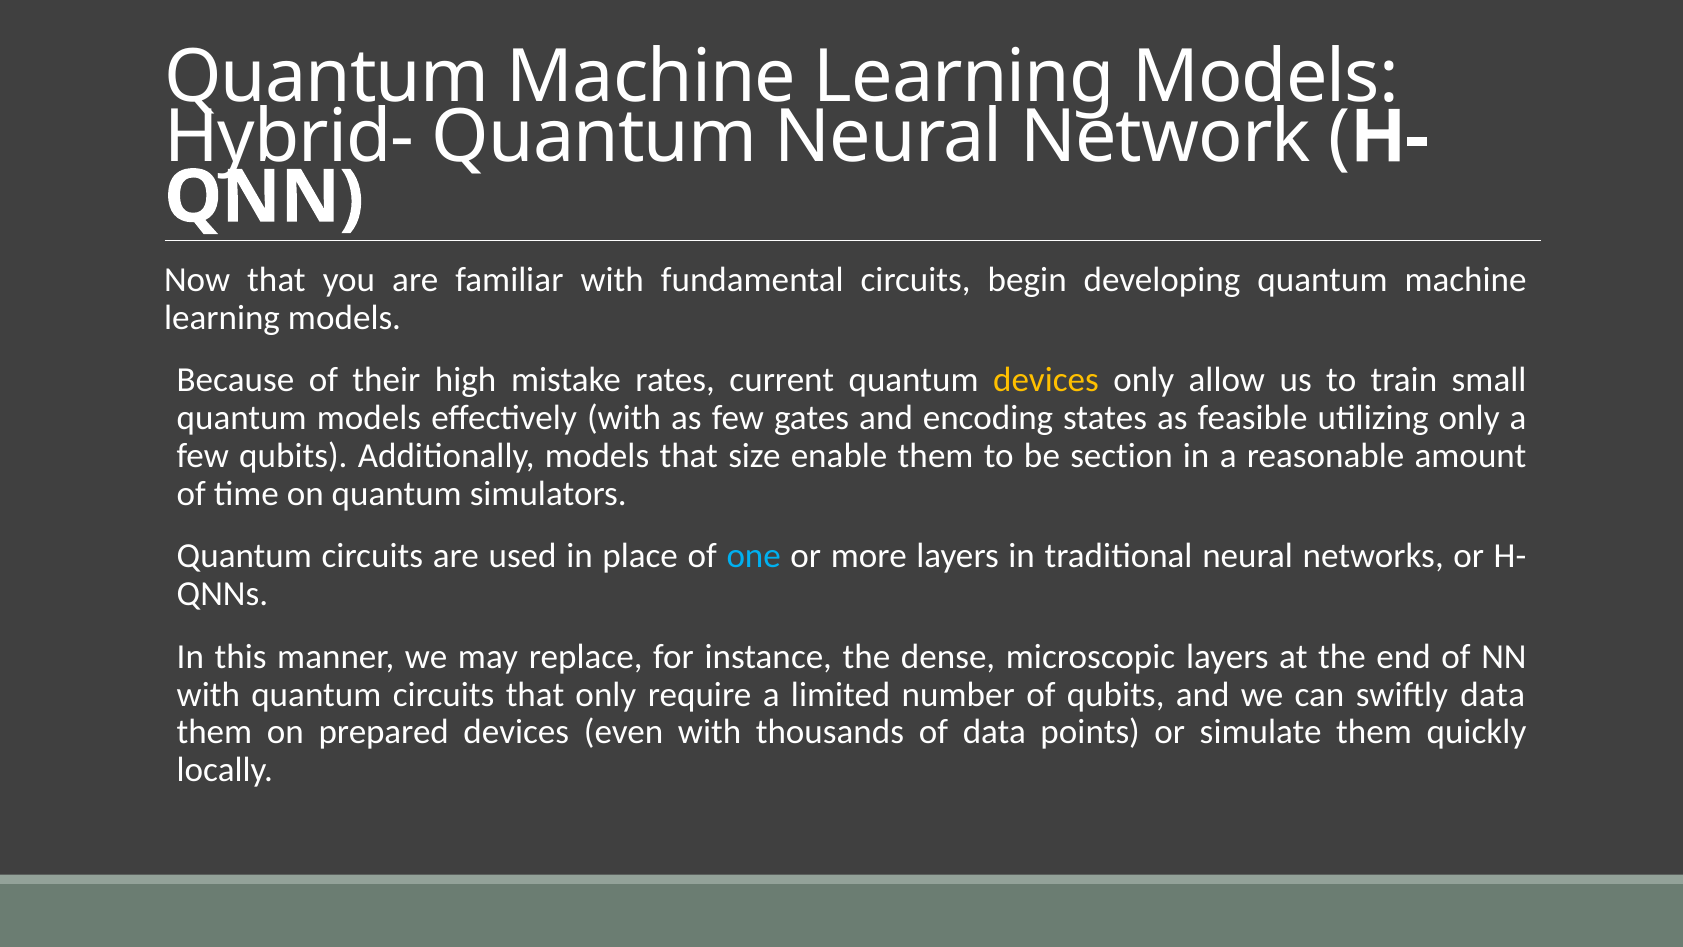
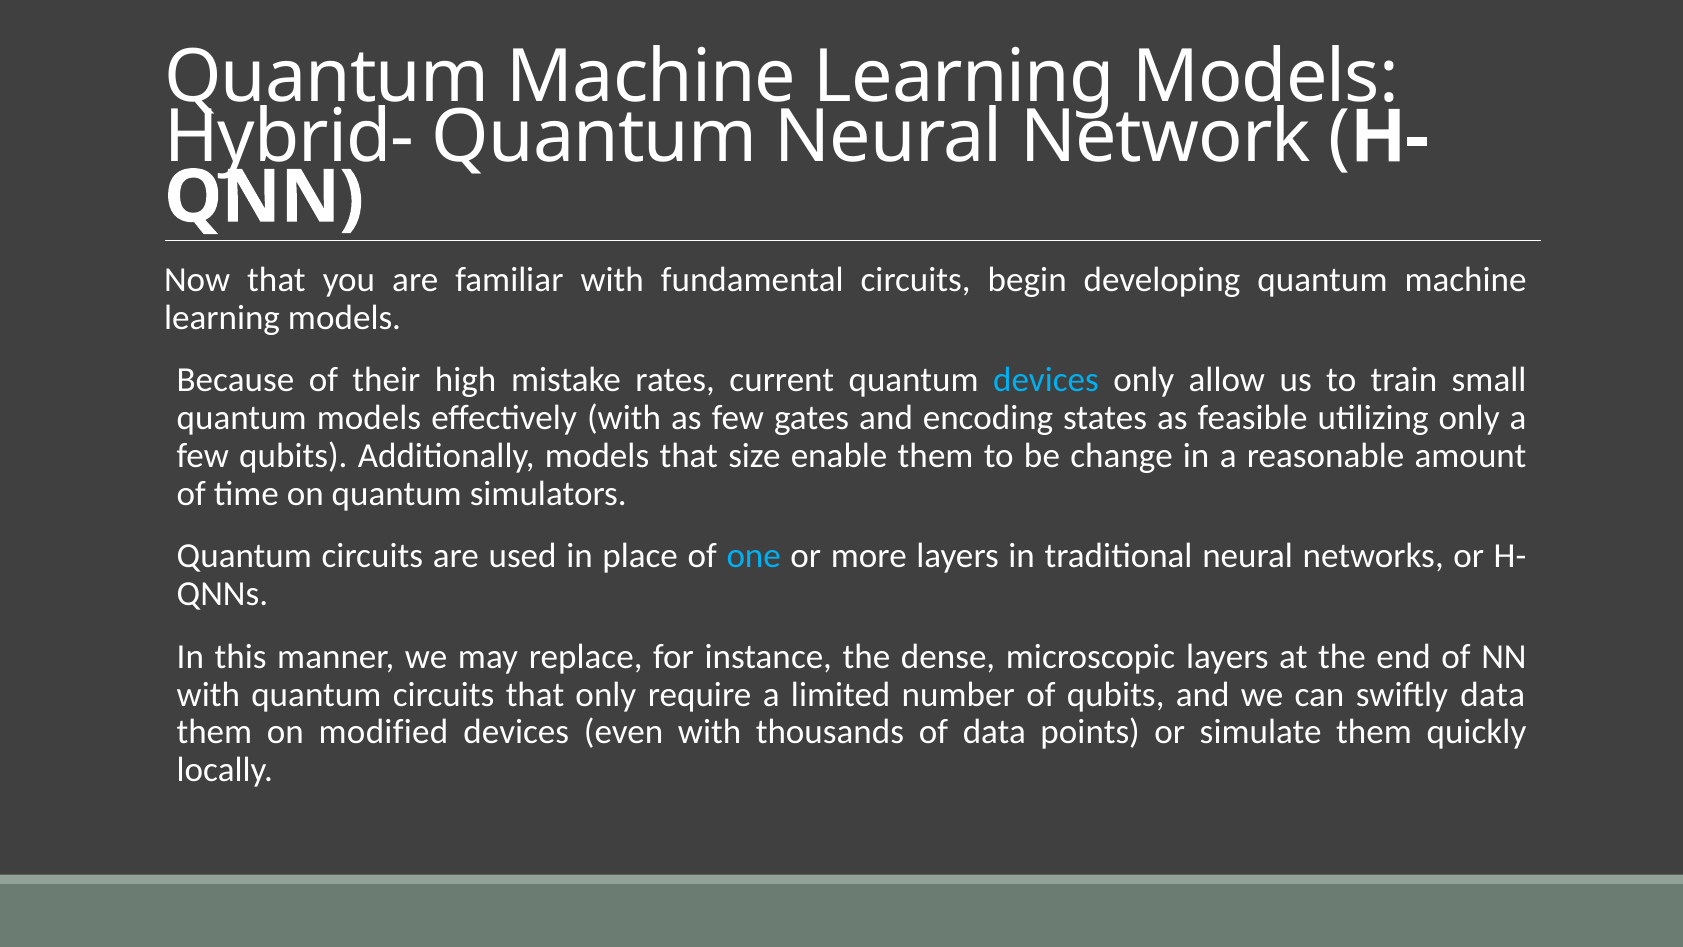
devices colour: yellow -> light blue (1046, 380)
section: section -> change (1121, 456)
prepared: prepared -> modified (384, 732)
